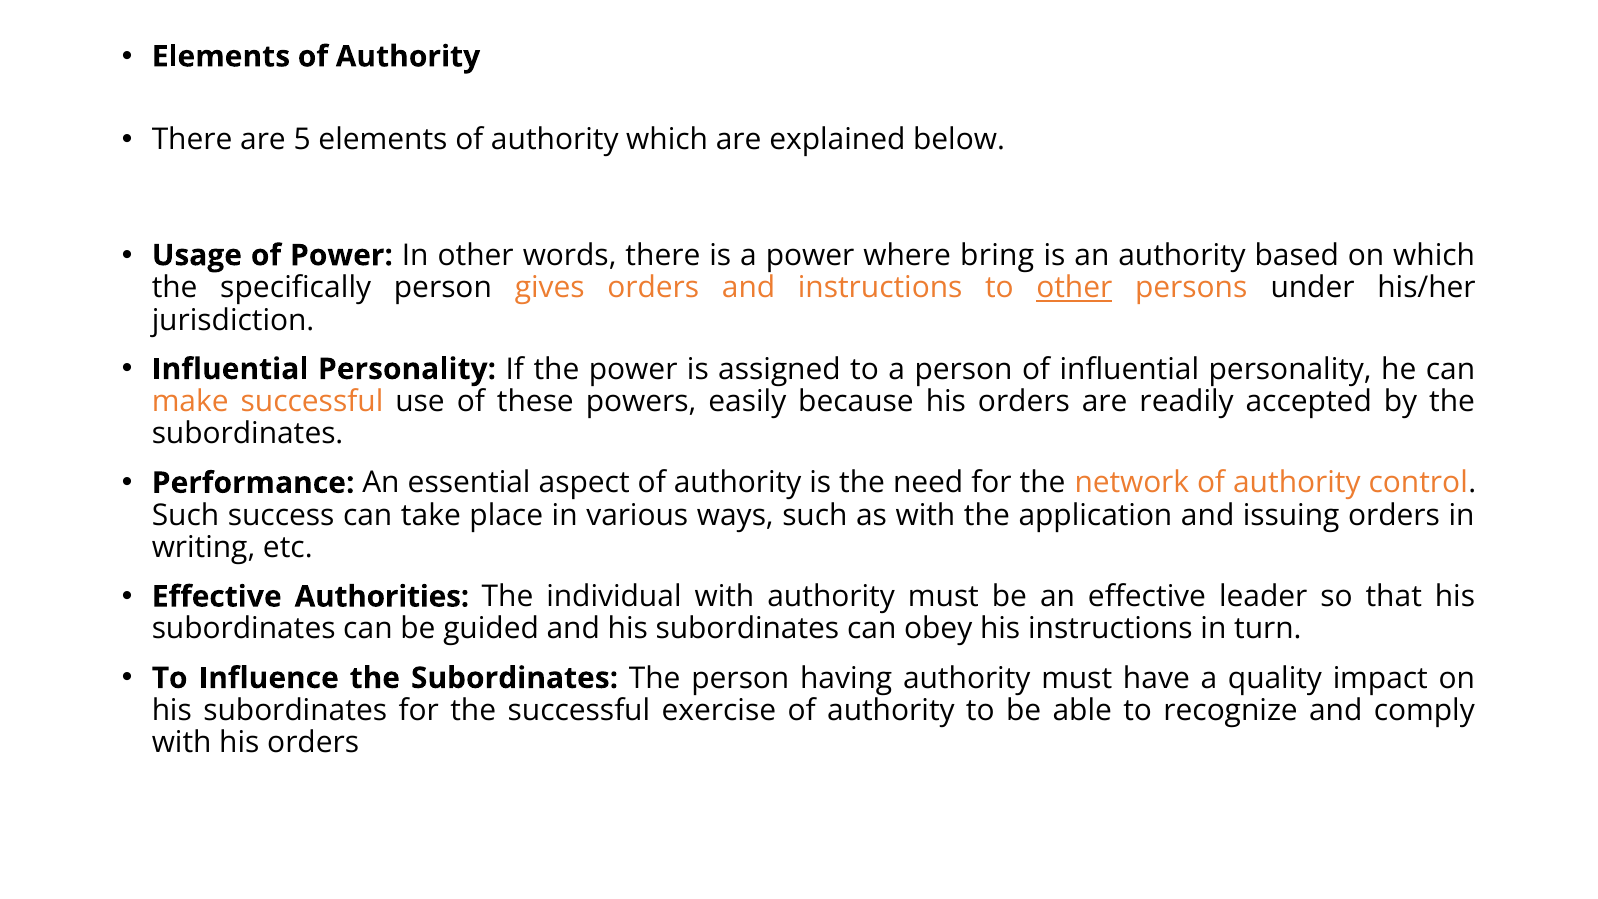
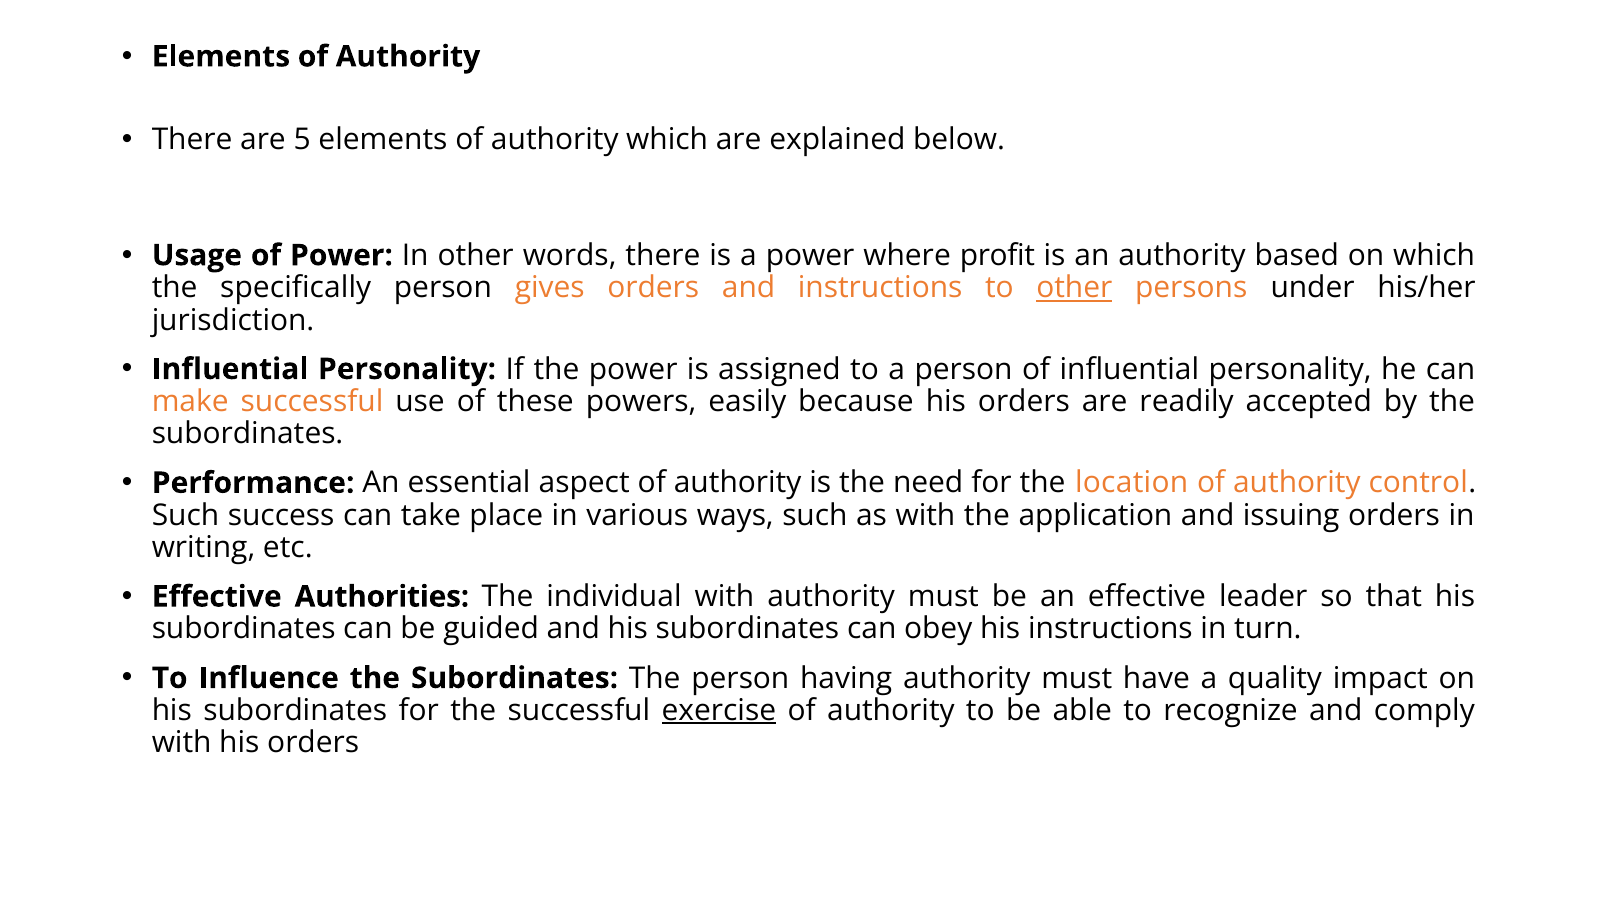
bring: bring -> profit (997, 255)
network: network -> location (1132, 483)
exercise underline: none -> present (719, 710)
